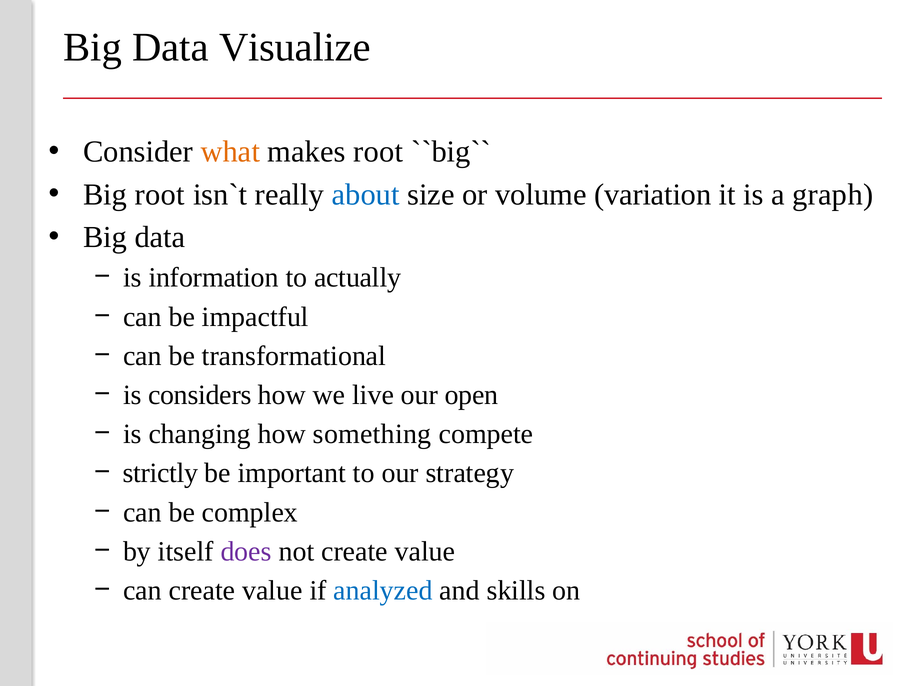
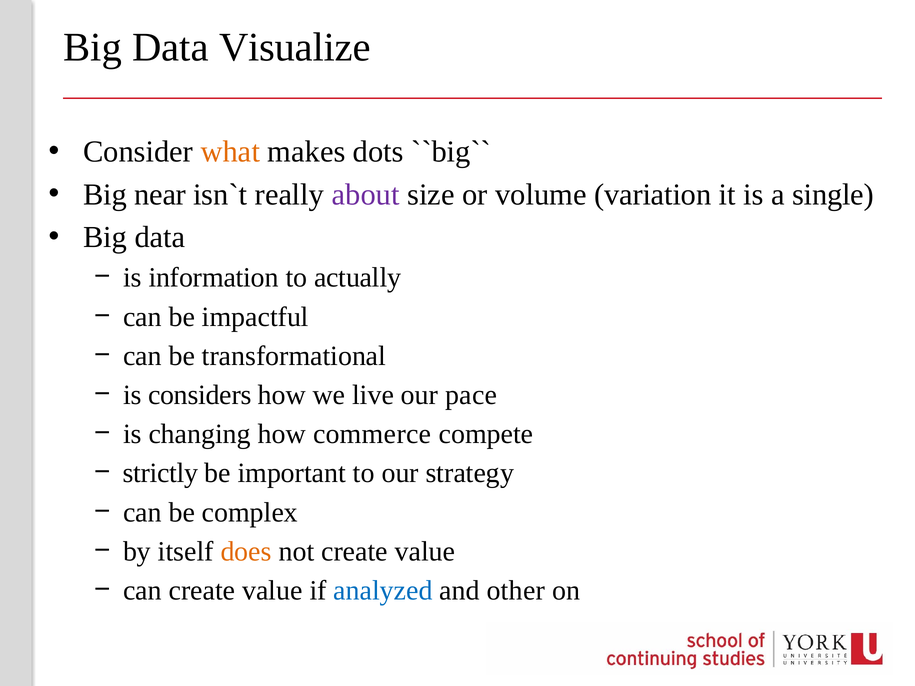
makes root: root -> dots (378, 152)
Big root: root -> near (160, 195)
about colour: blue -> purple (366, 195)
graph: graph -> single (833, 195)
open: open -> pace (471, 395)
something: something -> commerce (372, 434)
does colour: purple -> orange (246, 552)
skills: skills -> other (516, 591)
